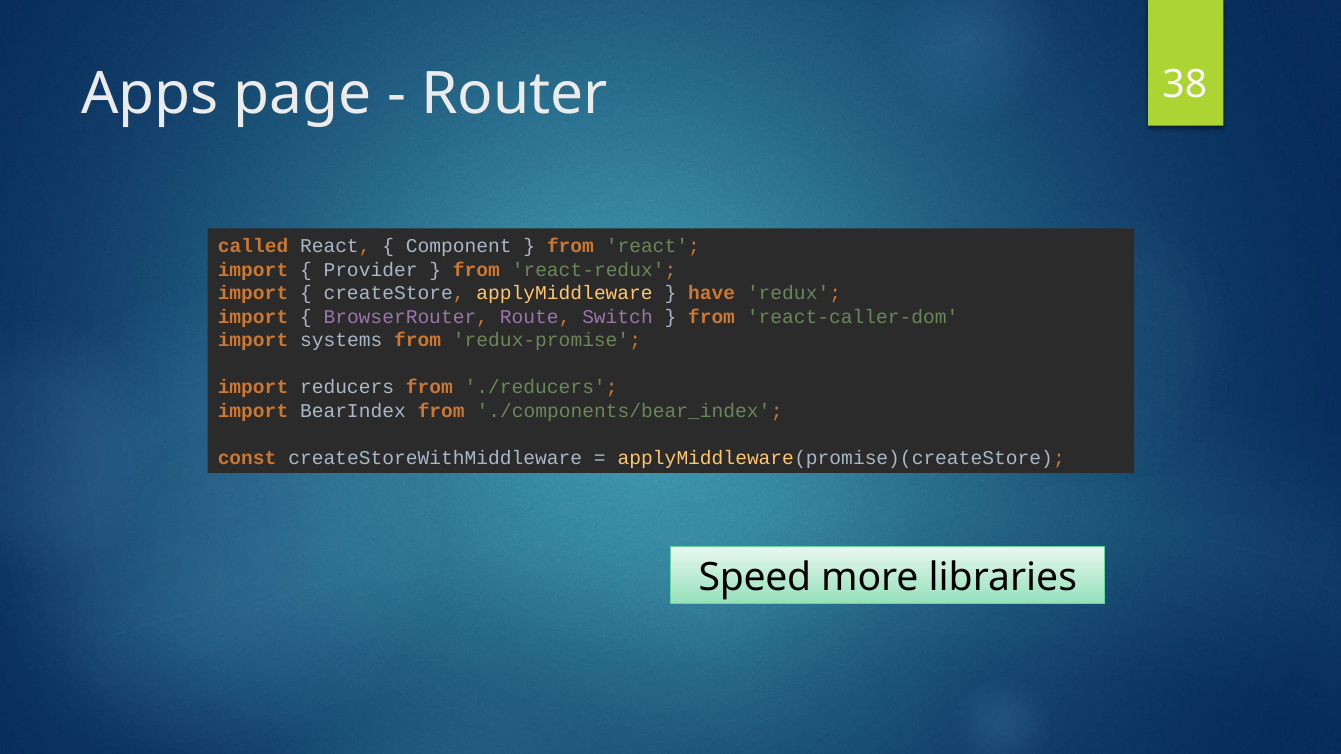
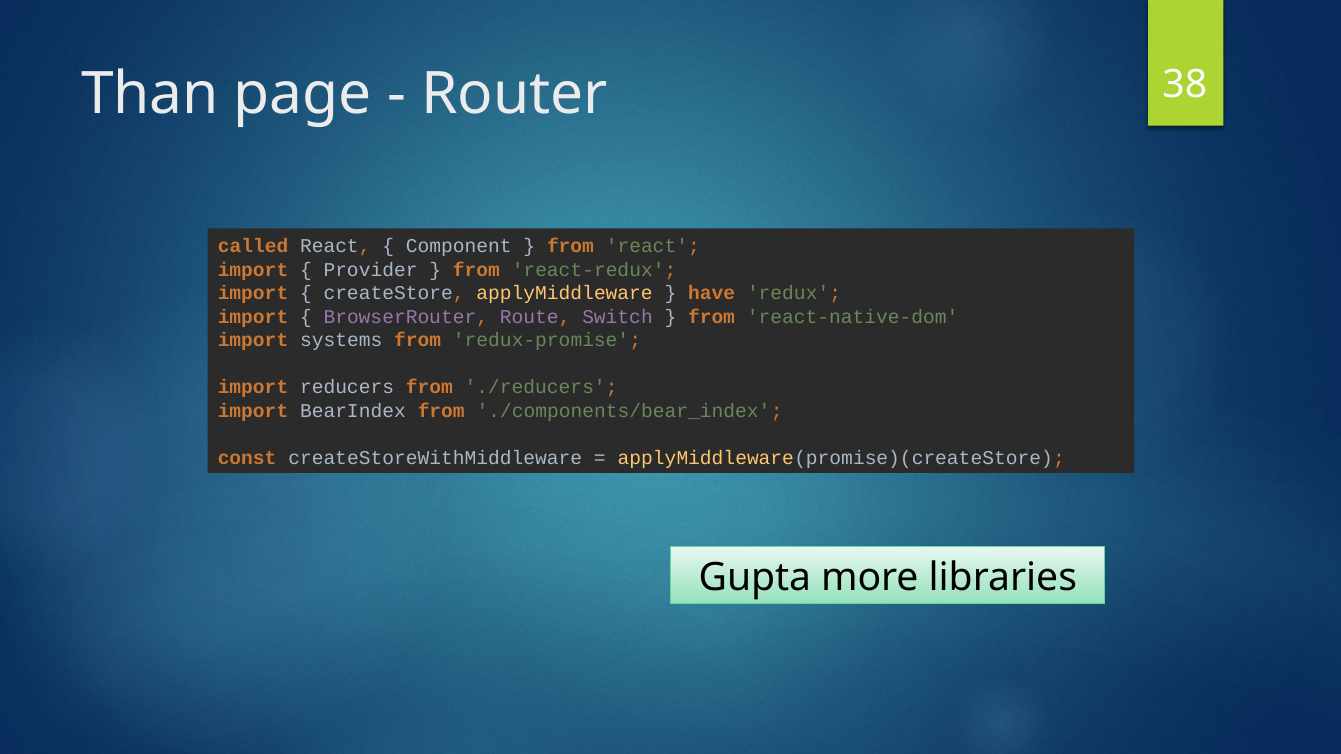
Apps: Apps -> Than (150, 94)
react-caller-dom: react-caller-dom -> react-native-dom (853, 317)
Speed: Speed -> Gupta (755, 578)
